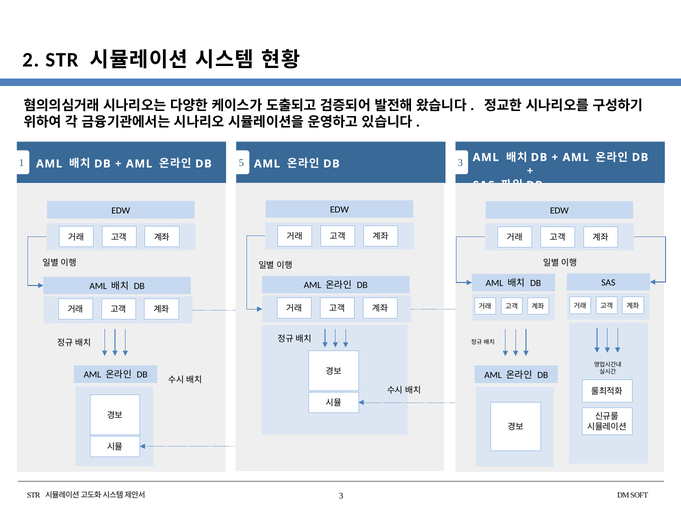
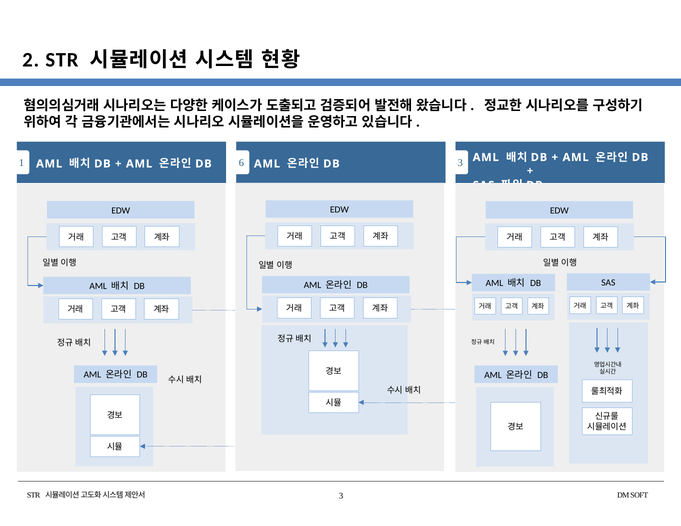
5: 5 -> 6 (241, 163)
